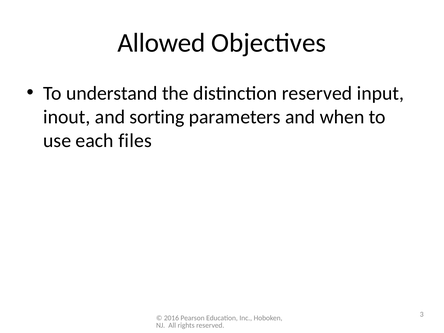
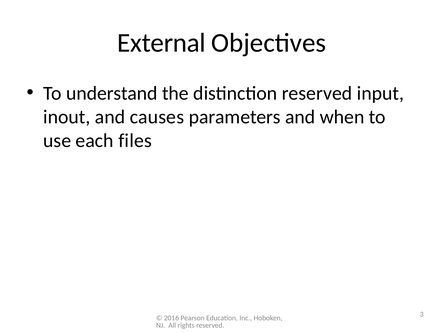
Allowed: Allowed -> External (162, 43)
sorting: sorting -> causes (157, 117)
